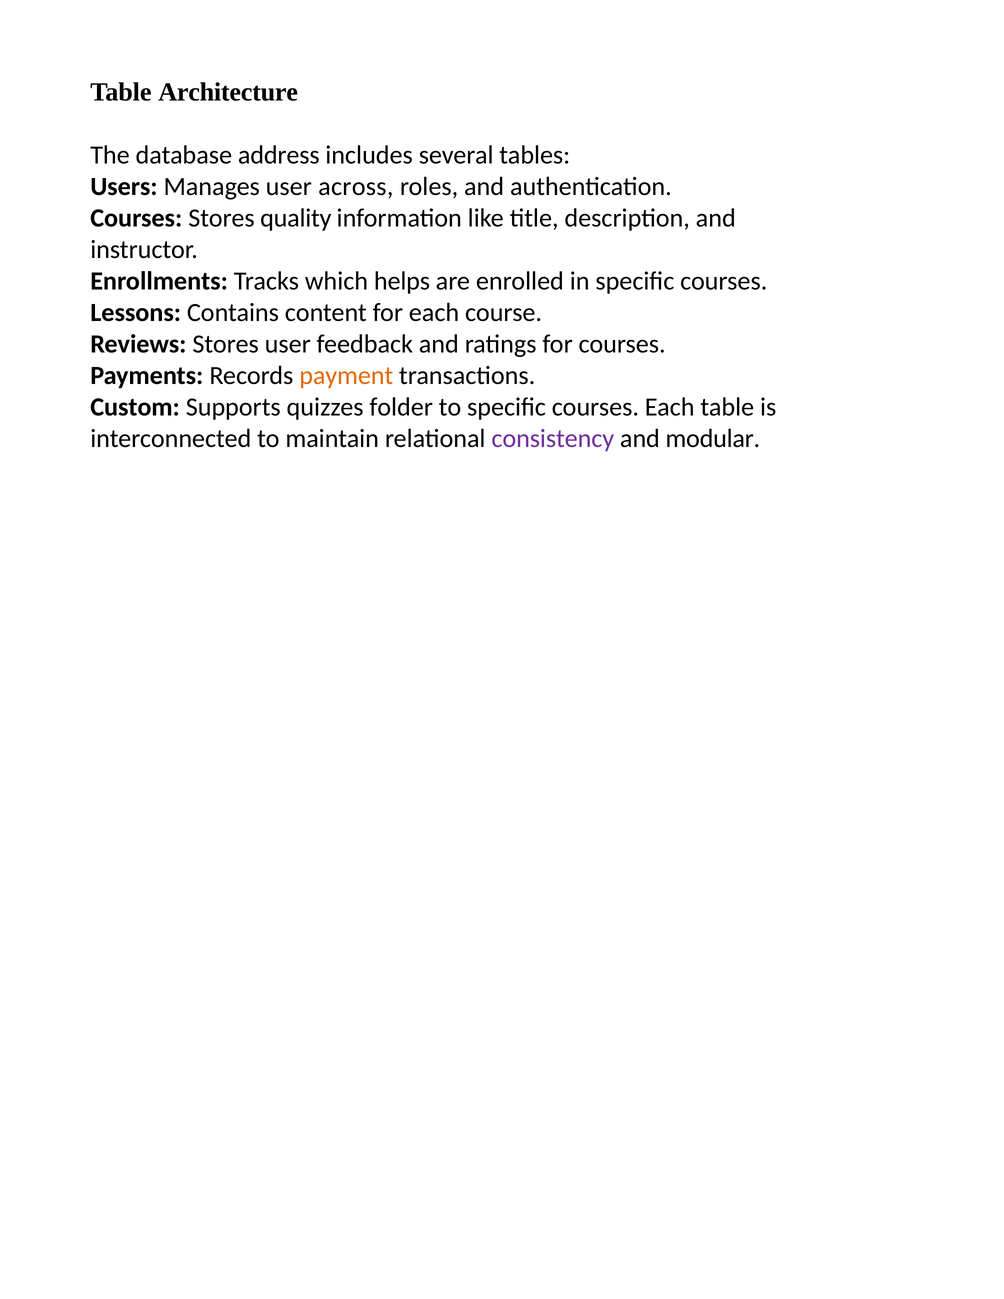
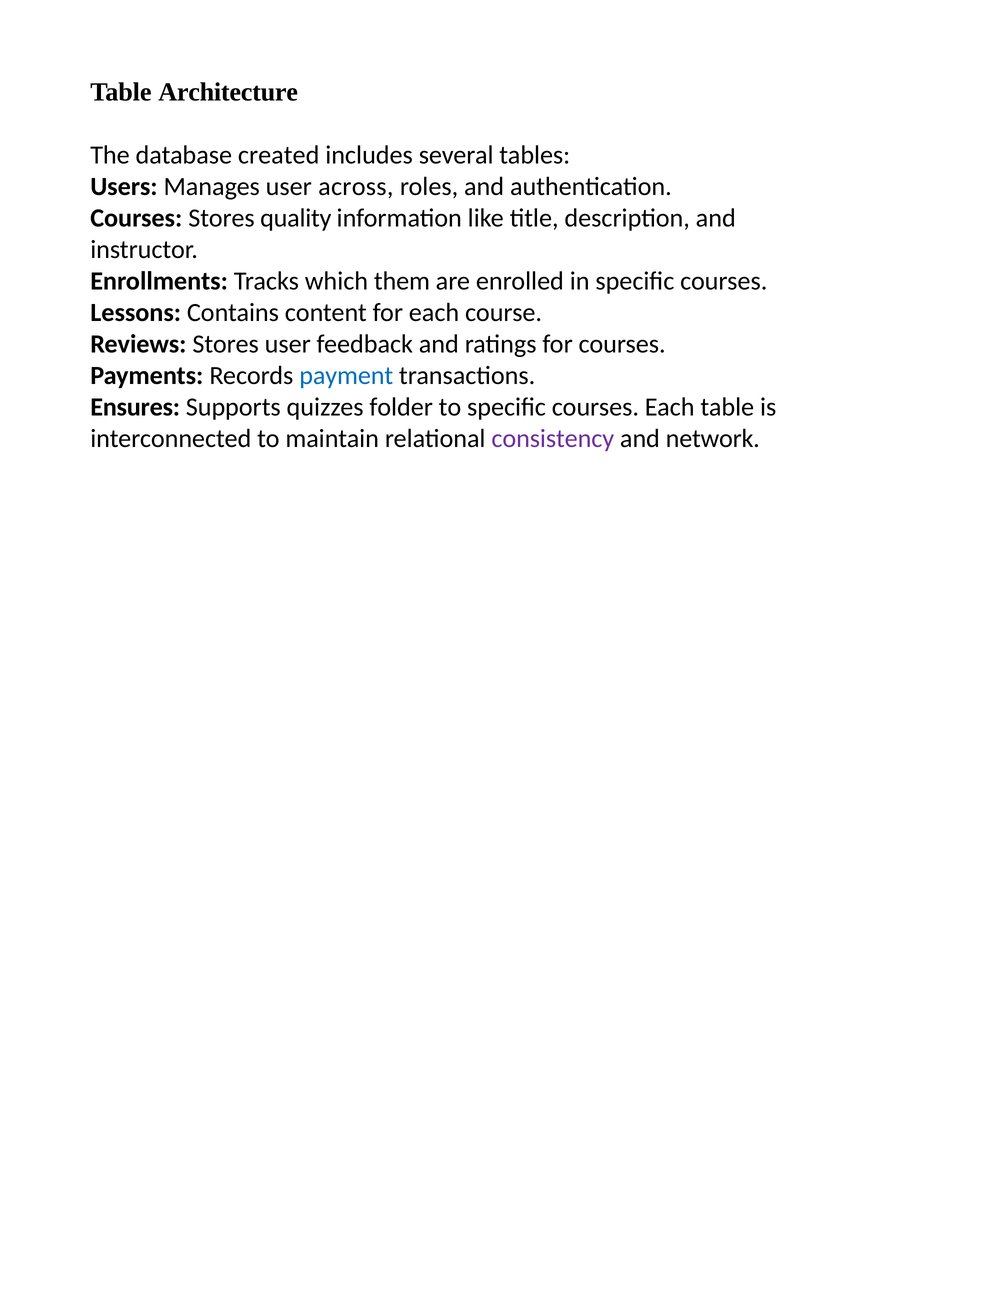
address: address -> created (279, 155)
helps: helps -> them (402, 281)
payment colour: orange -> blue (346, 376)
Custom: Custom -> Ensures (135, 407)
modular: modular -> network (713, 439)
